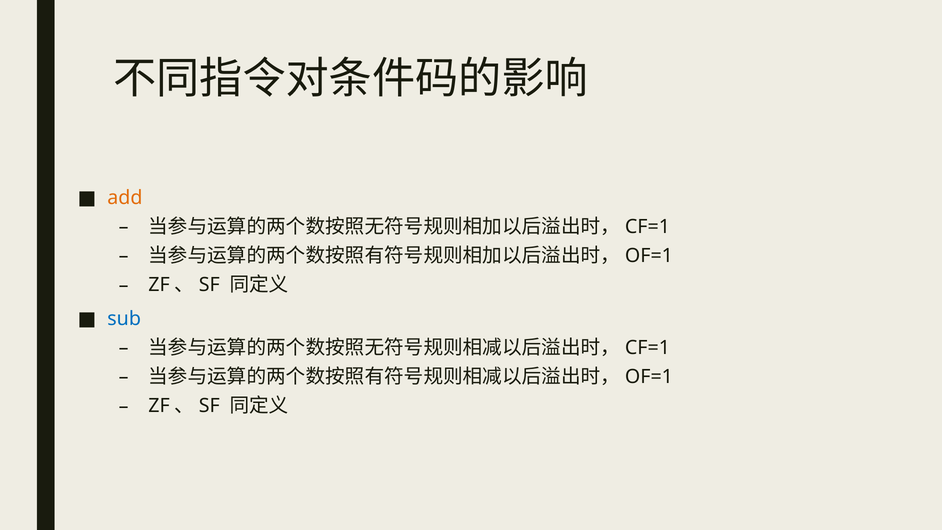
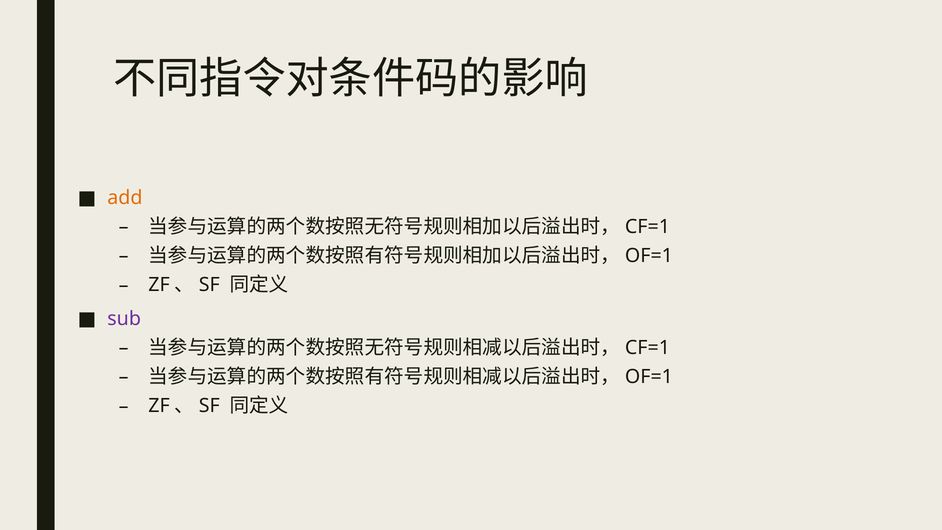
sub colour: blue -> purple (124, 319)
